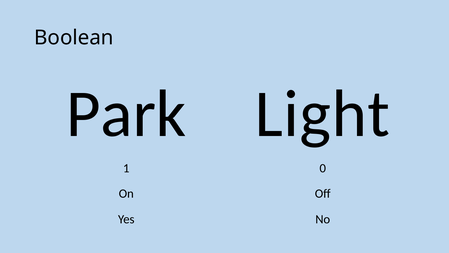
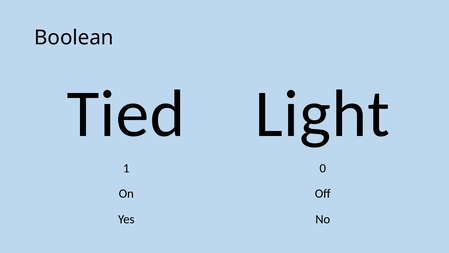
Park: Park -> Tied (126, 114)
